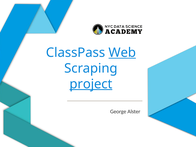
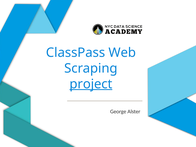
Web underline: present -> none (122, 53)
